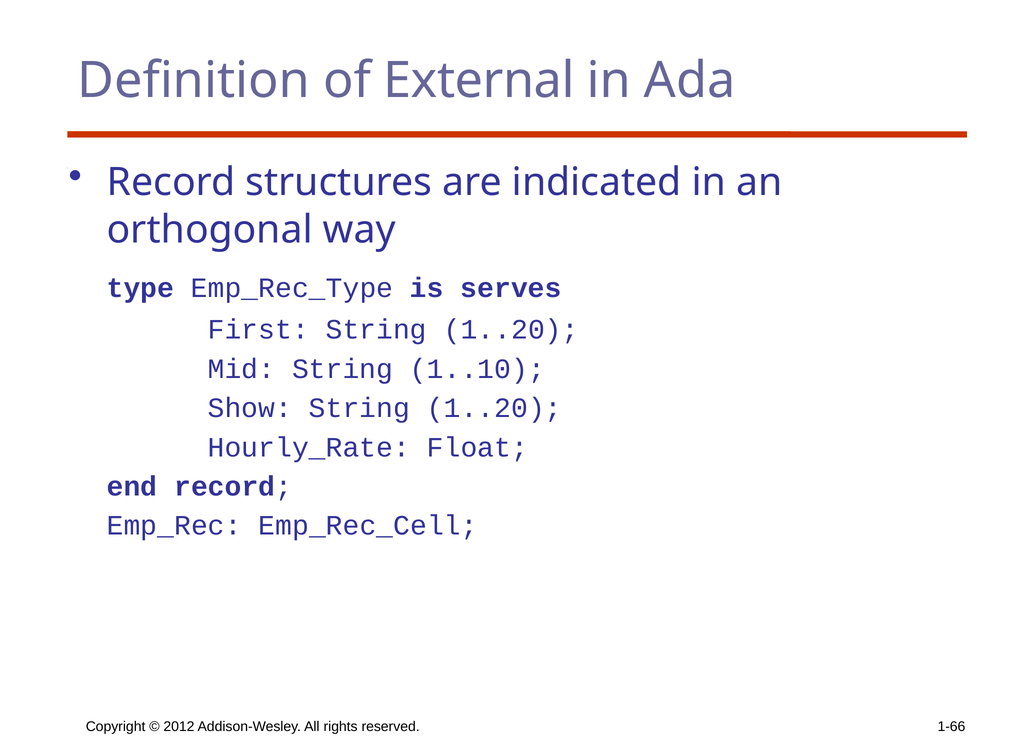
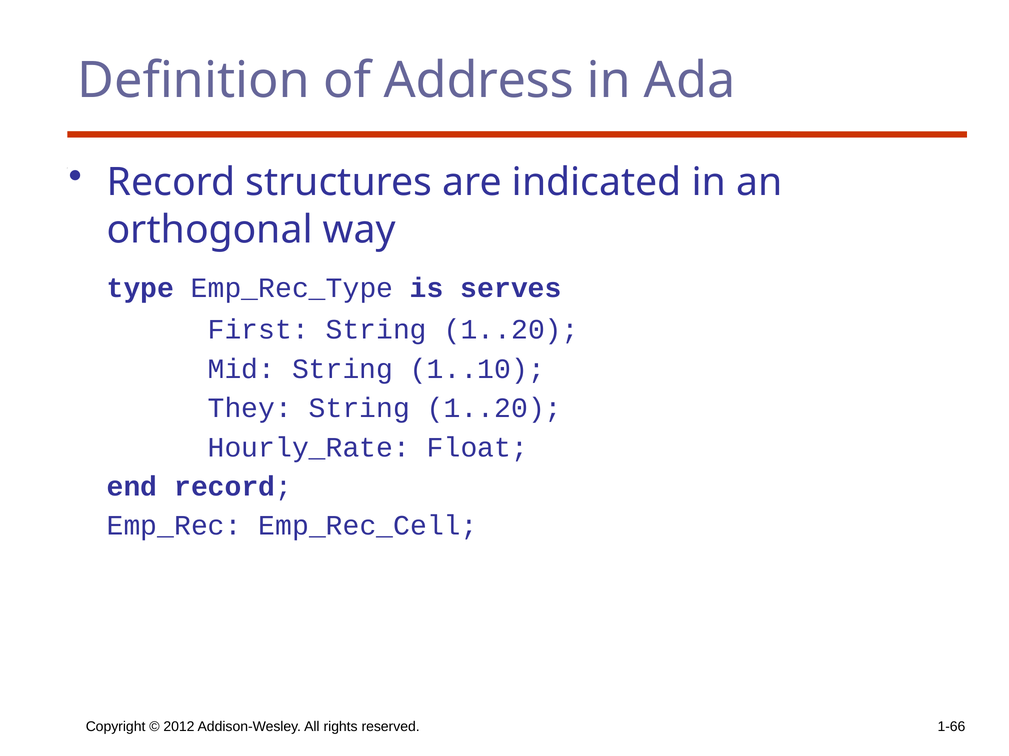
External: External -> Address (479, 81)
Show: Show -> They (250, 408)
